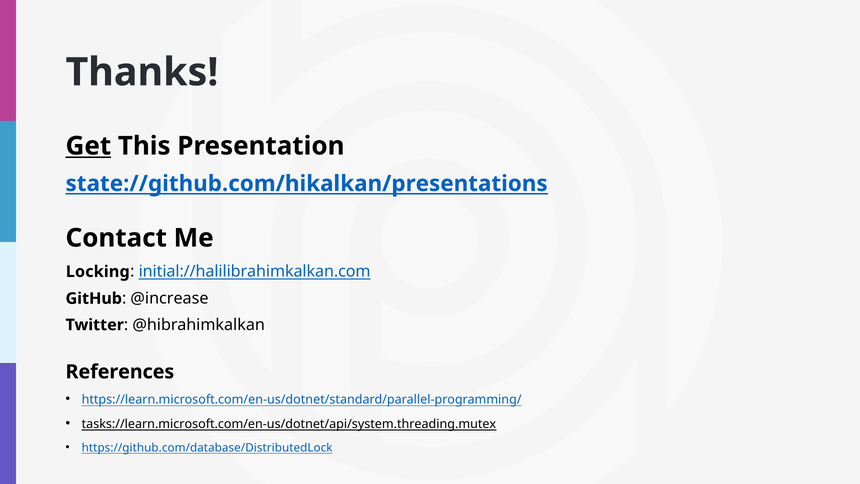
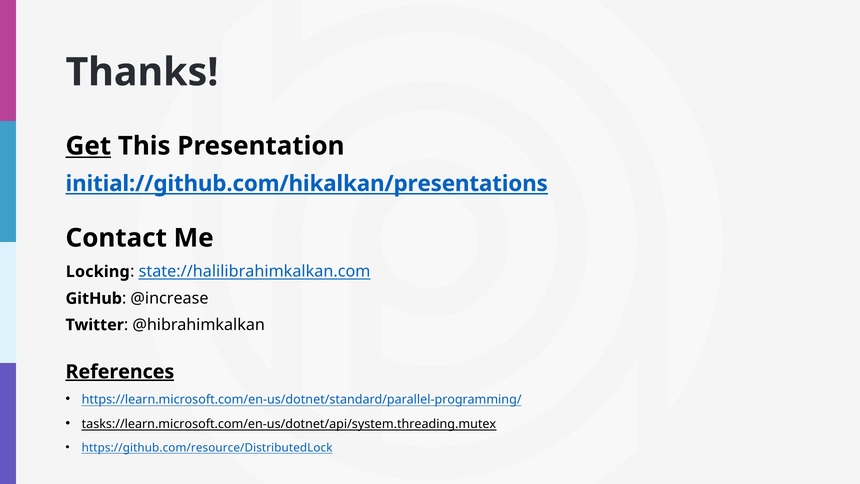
state://github.com/hikalkan/presentations: state://github.com/hikalkan/presentations -> initial://github.com/hikalkan/presentations (307, 184)
initial://halilibrahimkalkan.com: initial://halilibrahimkalkan.com -> state://halilibrahimkalkan.com (255, 271)
References underline: none -> present (120, 372)
https://github.com/database/DistributedLock: https://github.com/database/DistributedLock -> https://github.com/resource/DistributedLock (207, 448)
